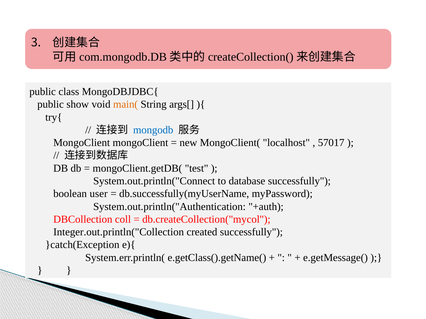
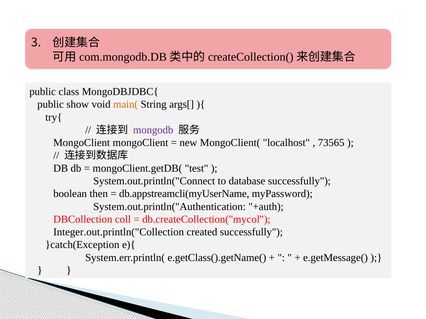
mongodb colour: blue -> purple (153, 130)
57017: 57017 -> 73565 (331, 143)
user: user -> then (99, 194)
db.successfully(myUserName: db.successfully(myUserName -> db.appstreamcli(myUserName (184, 194)
